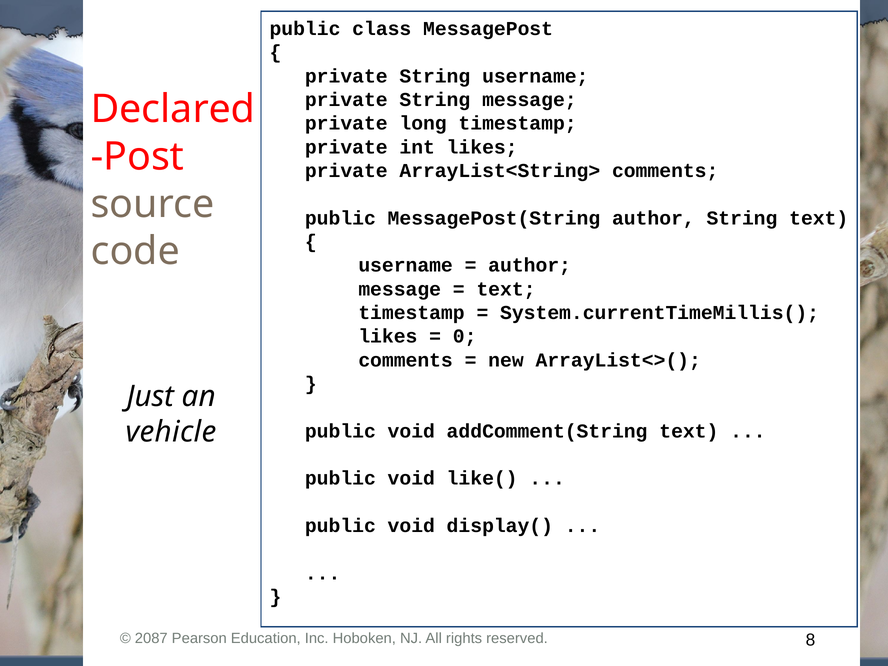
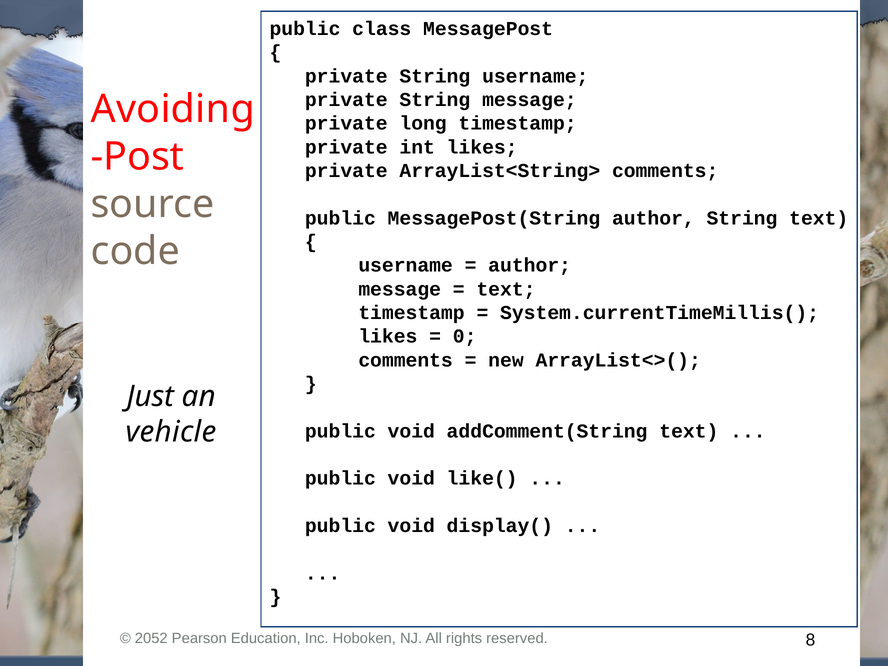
Declared: Declared -> Avoiding (173, 109)
2087: 2087 -> 2052 (151, 638)
